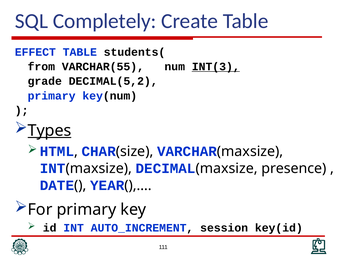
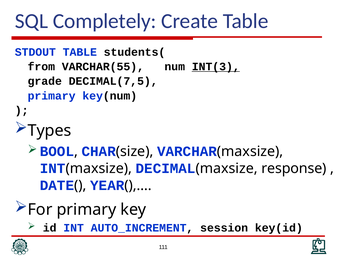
EFFECT: EFFECT -> STDOUT (35, 52)
DECIMAL(5,2: DECIMAL(5,2 -> DECIMAL(7,5 (113, 81)
Types underline: present -> none (49, 131)
HTML: HTML -> BOOL (57, 152)
presence: presence -> response (294, 169)
